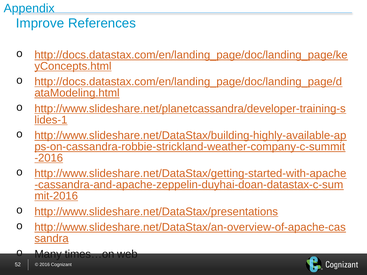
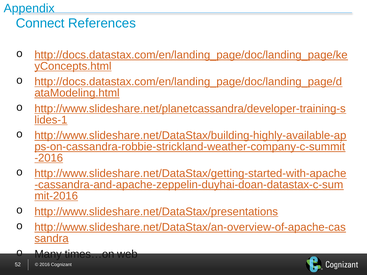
Improve: Improve -> Connect (40, 23)
